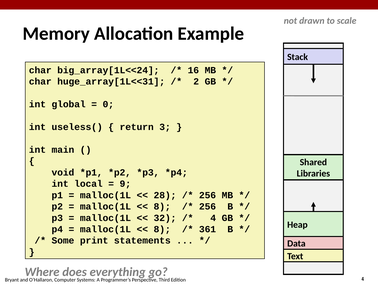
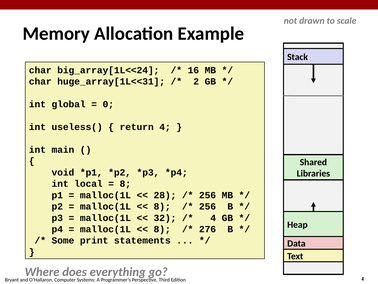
return 3: 3 -> 4 (165, 127)
9: 9 -> 8 (125, 184)
361: 361 -> 276 (208, 229)
